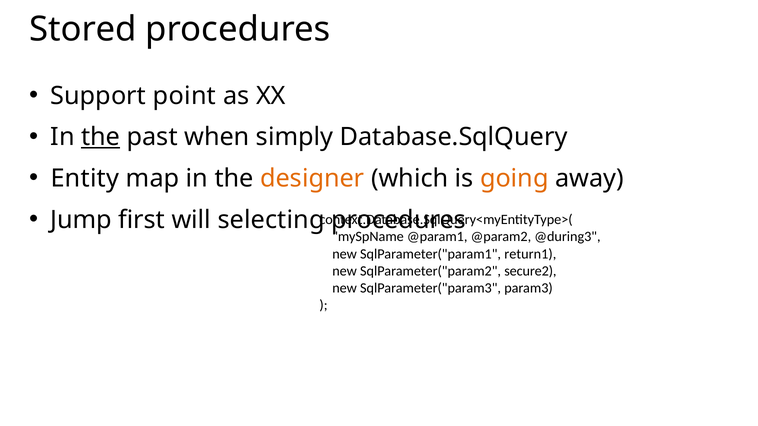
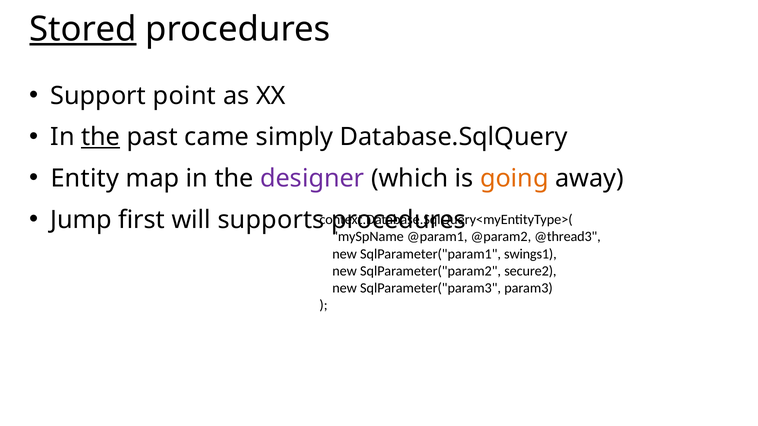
Stored underline: none -> present (83, 29)
when: when -> came (217, 137)
designer colour: orange -> purple (312, 179)
selecting: selecting -> supports (271, 220)
@during3: @during3 -> @thread3 (568, 237)
return1: return1 -> swings1 (530, 254)
